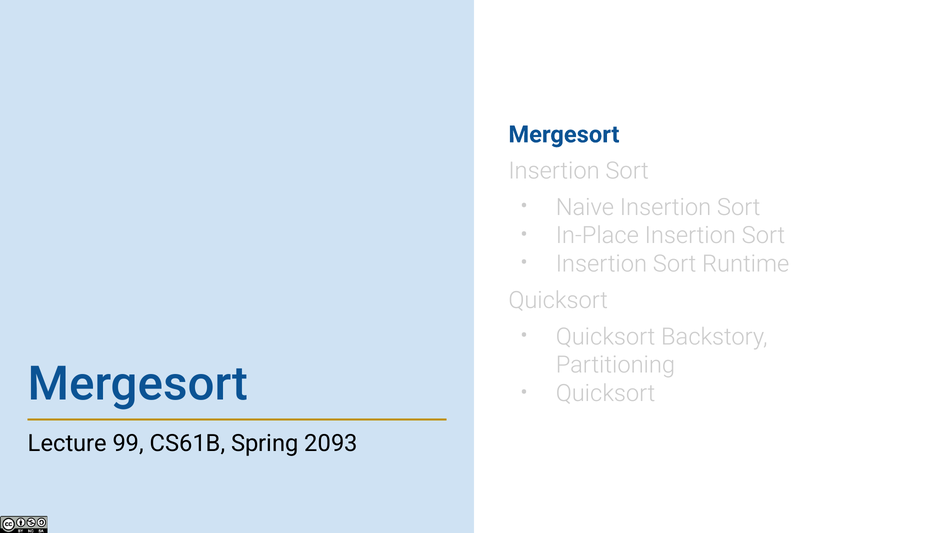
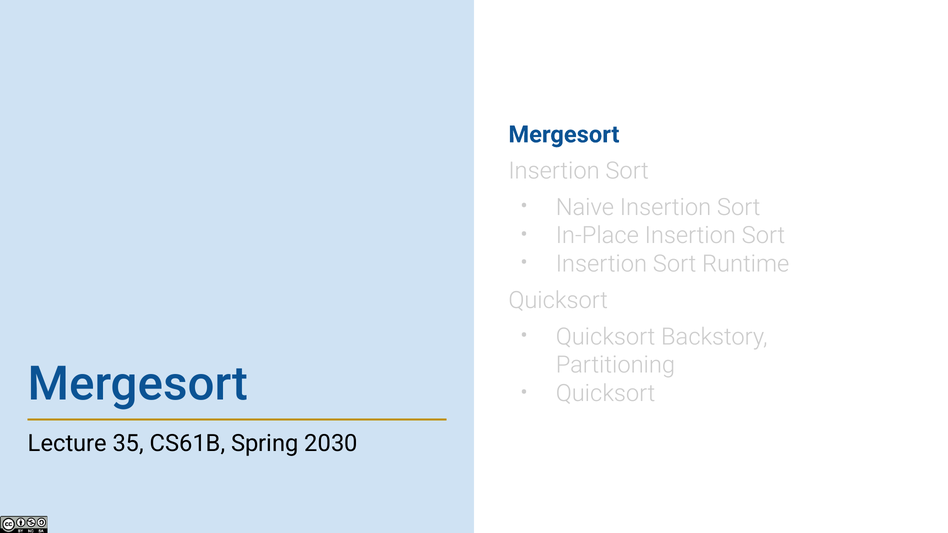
99: 99 -> 35 (128, 444)
2093: 2093 -> 2030 (331, 444)
